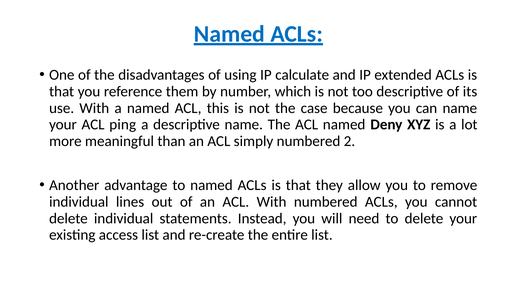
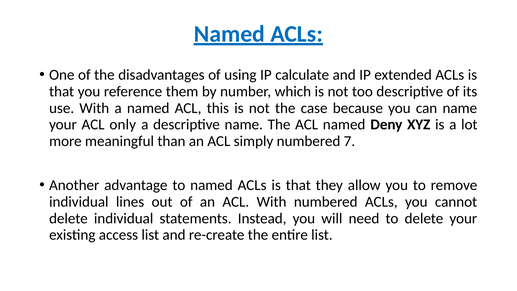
ping: ping -> only (123, 125)
2: 2 -> 7 (349, 141)
